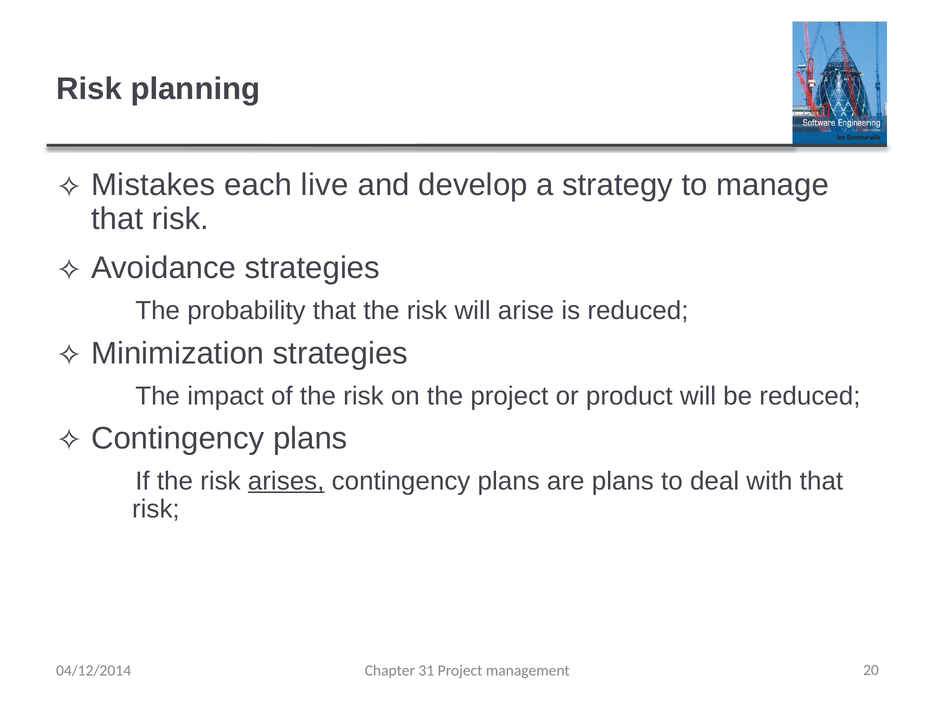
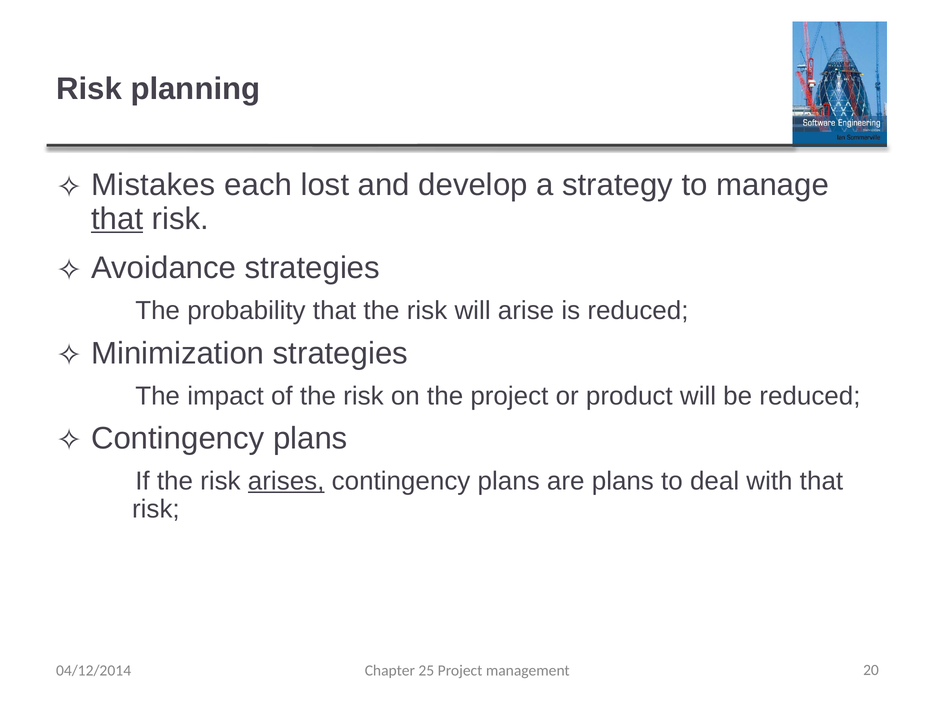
live: live -> lost (325, 185)
that underline: none -> present (117, 219)
31: 31 -> 25 (426, 670)
